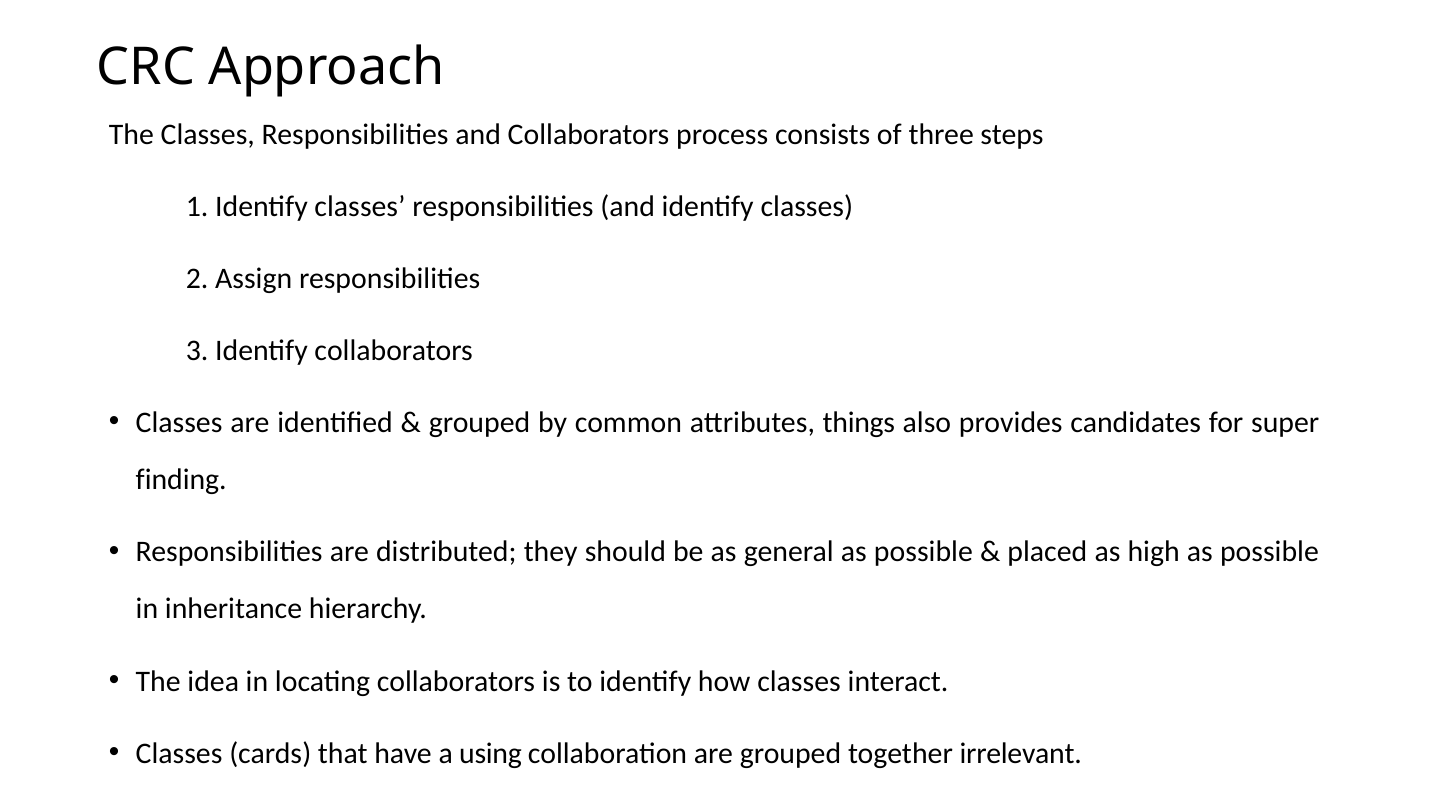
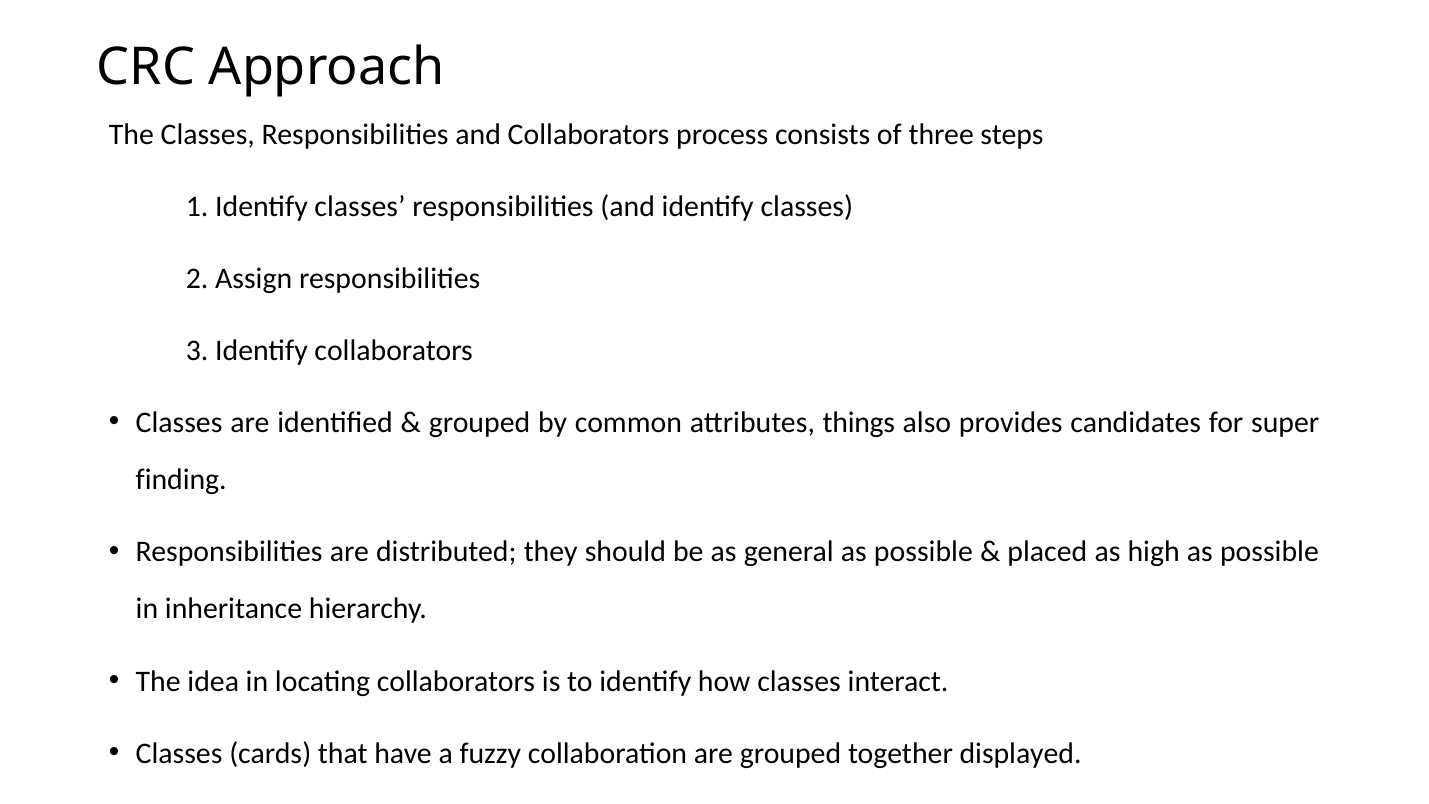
using: using -> fuzzy (490, 753)
irrelevant: irrelevant -> displayed (1021, 753)
